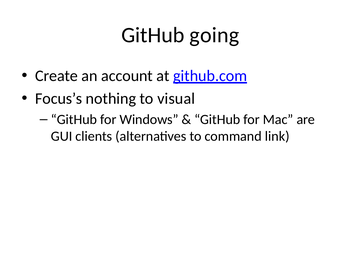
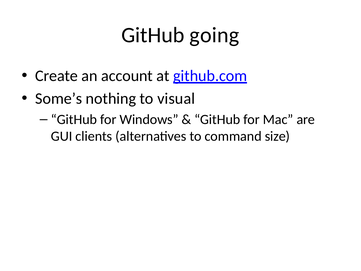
Focus’s: Focus’s -> Some’s (59, 99)
link: link -> size (277, 136)
